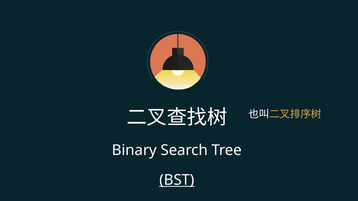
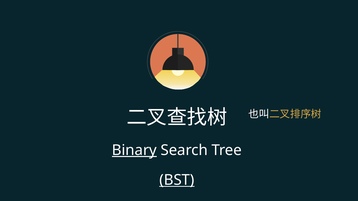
Binary underline: none -> present (134, 150)
